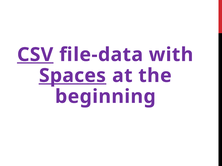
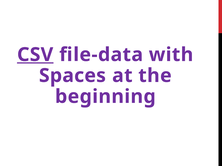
Spaces underline: present -> none (72, 76)
